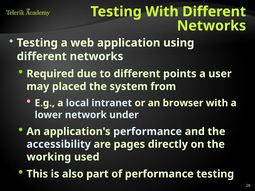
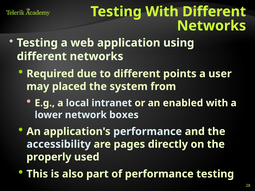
browser: browser -> enabled (183, 103)
under: under -> boxes (124, 115)
working: working -> properly (49, 157)
